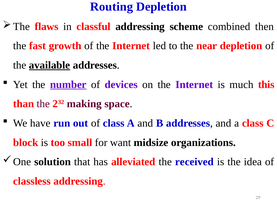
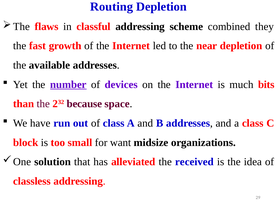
then: then -> they (265, 27)
available underline: present -> none (50, 65)
this: this -> bits (266, 85)
making: making -> because (84, 104)
